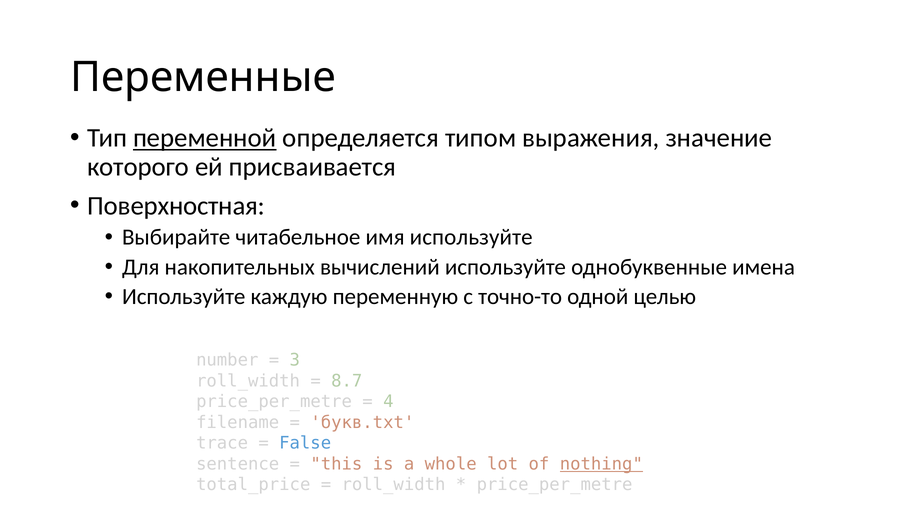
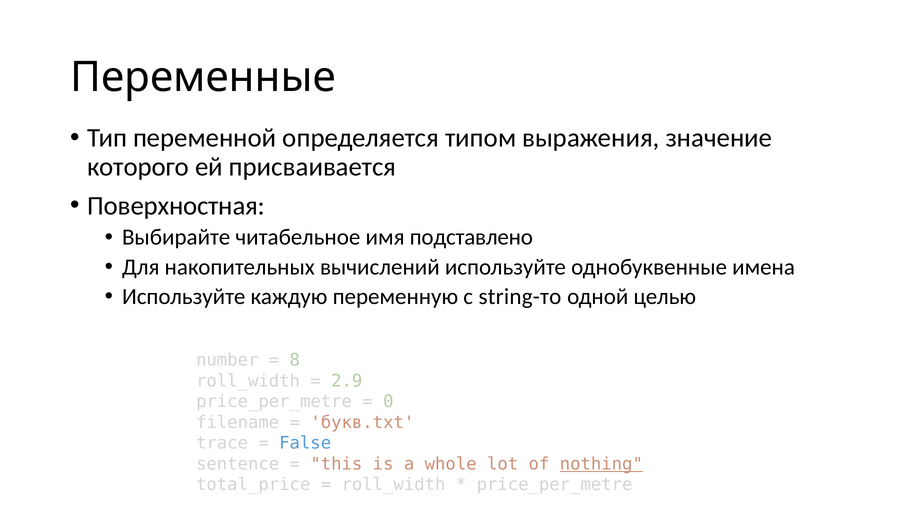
переменной underline: present -> none (205, 138)
имя используйте: используйте -> подставлено (471, 237)
точно-то: точно-то -> string-то (520, 297)
3: 3 -> 8 (295, 360)
8.7: 8.7 -> 2.9 (347, 381)
4: 4 -> 0 (388, 402)
